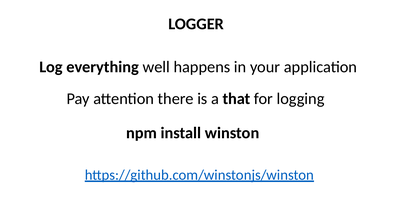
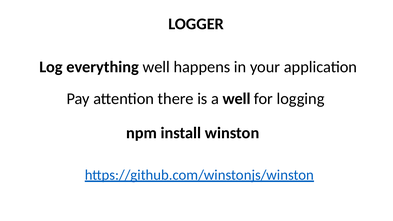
a that: that -> well (237, 99)
